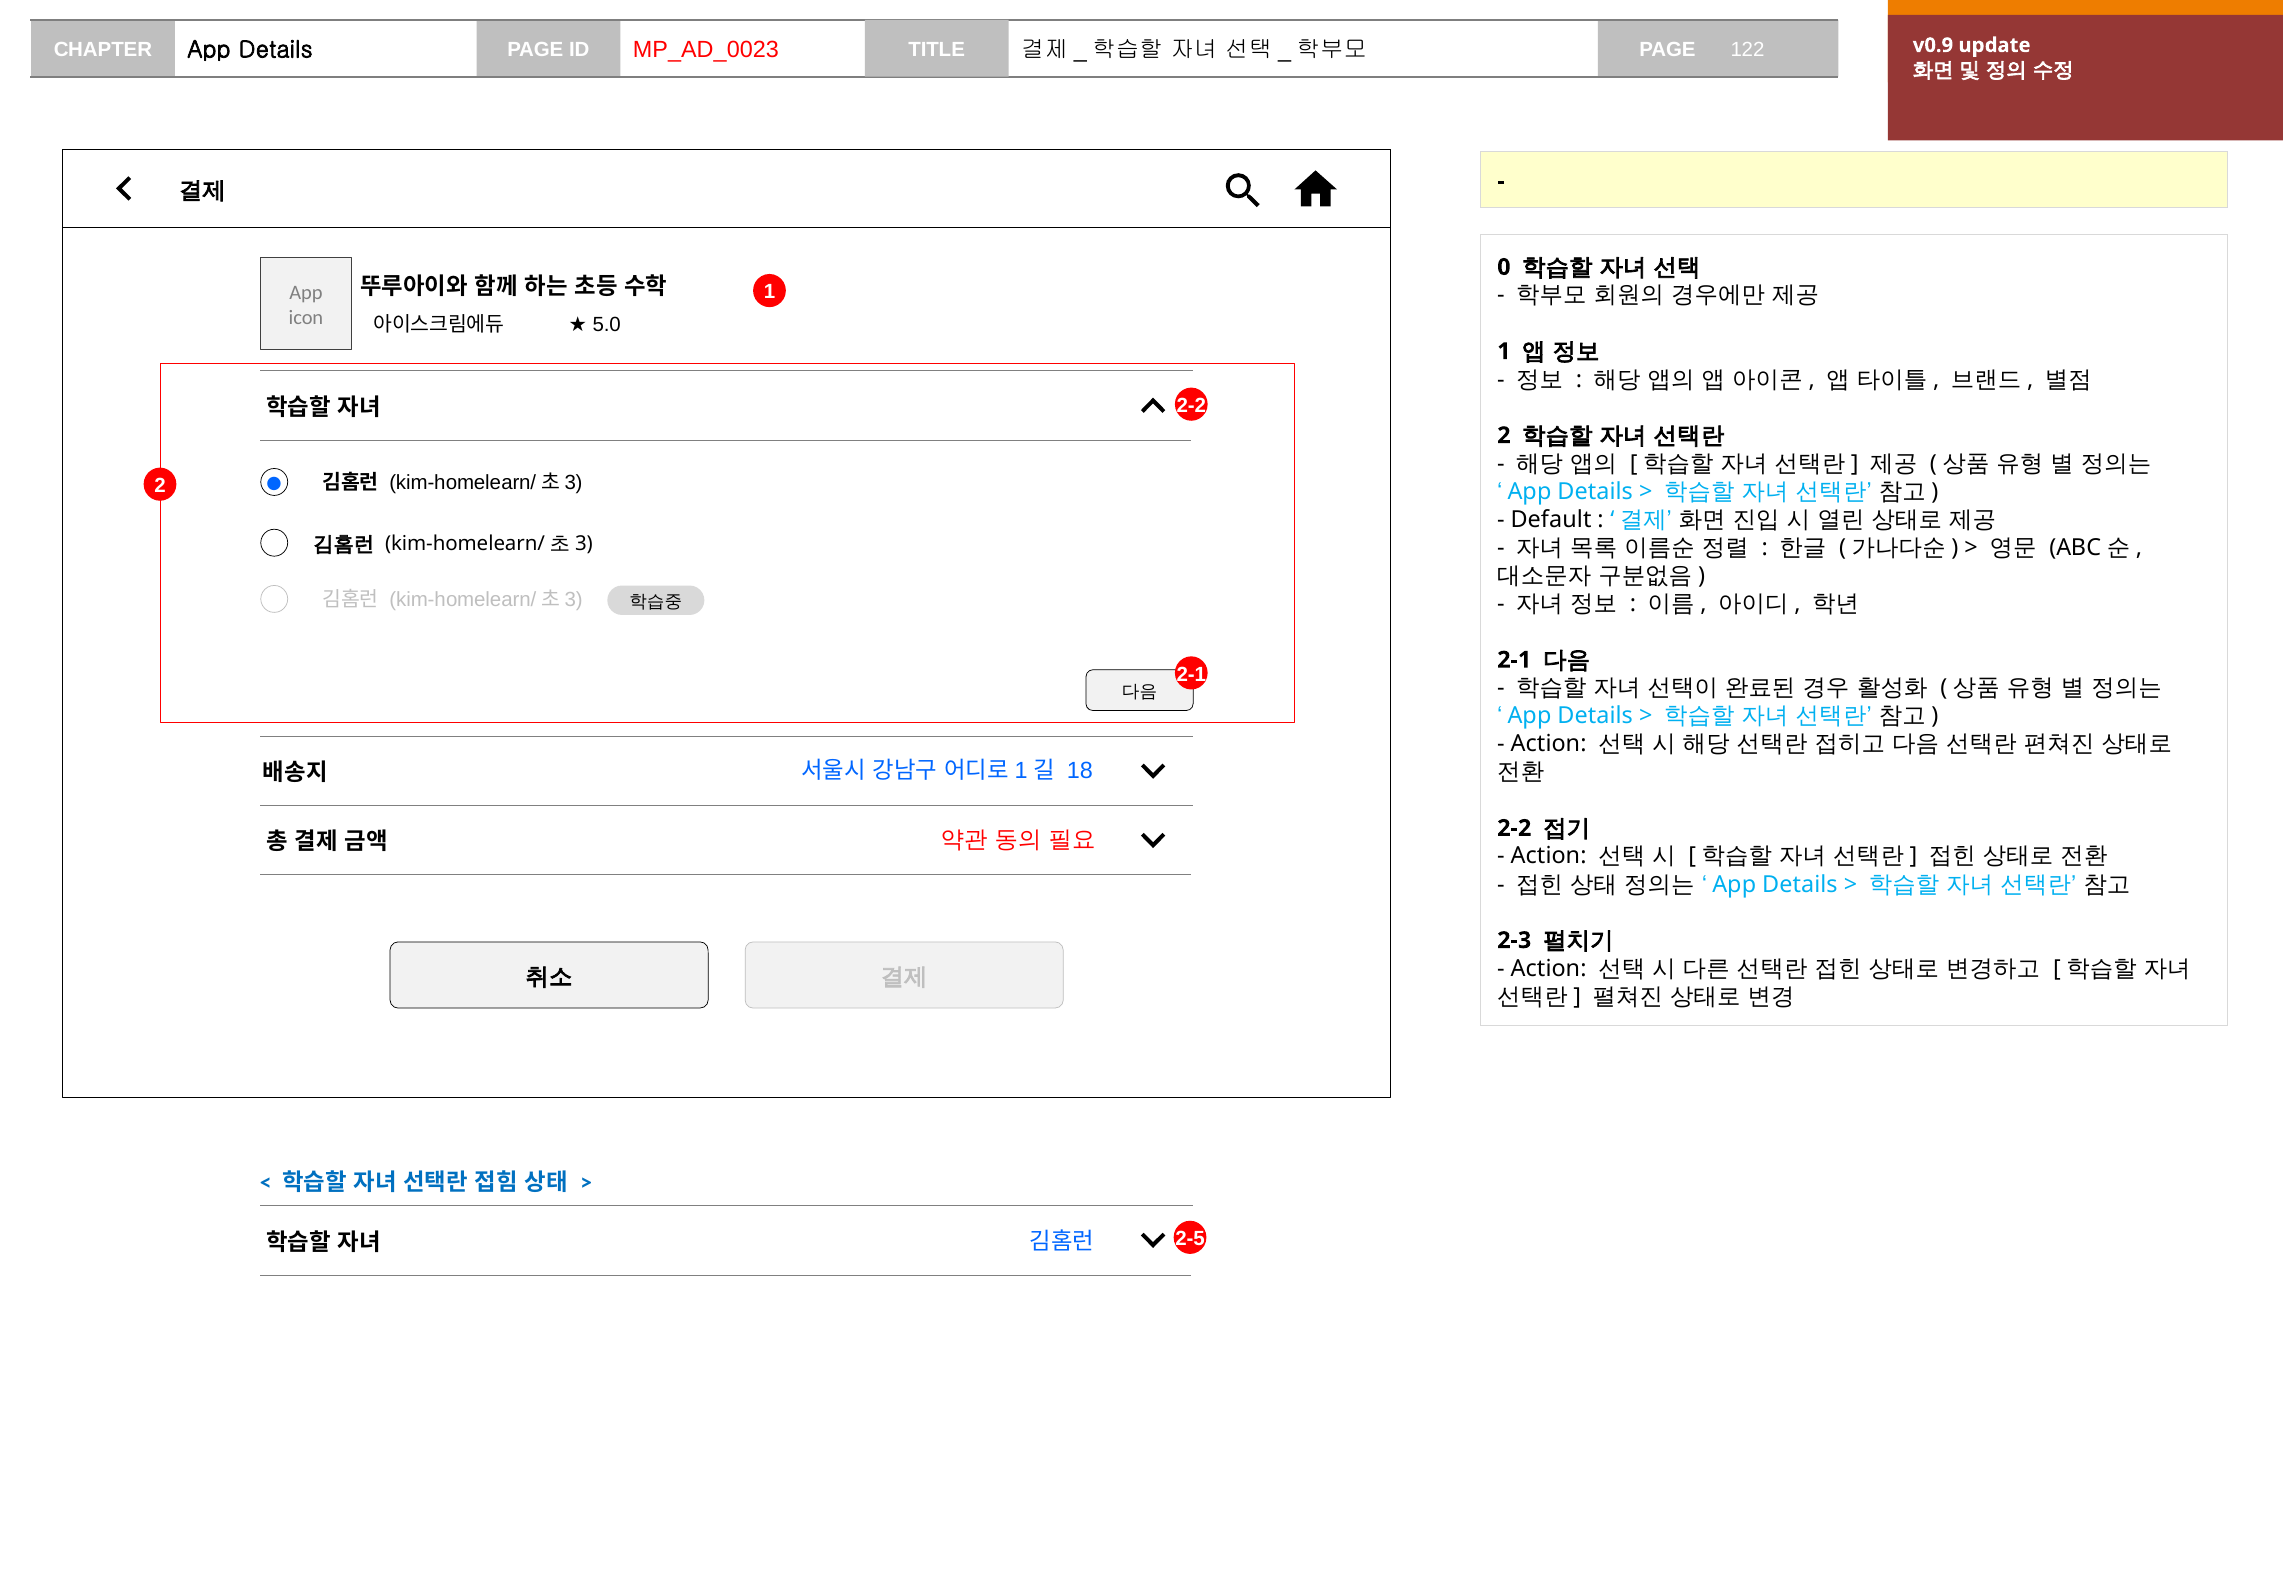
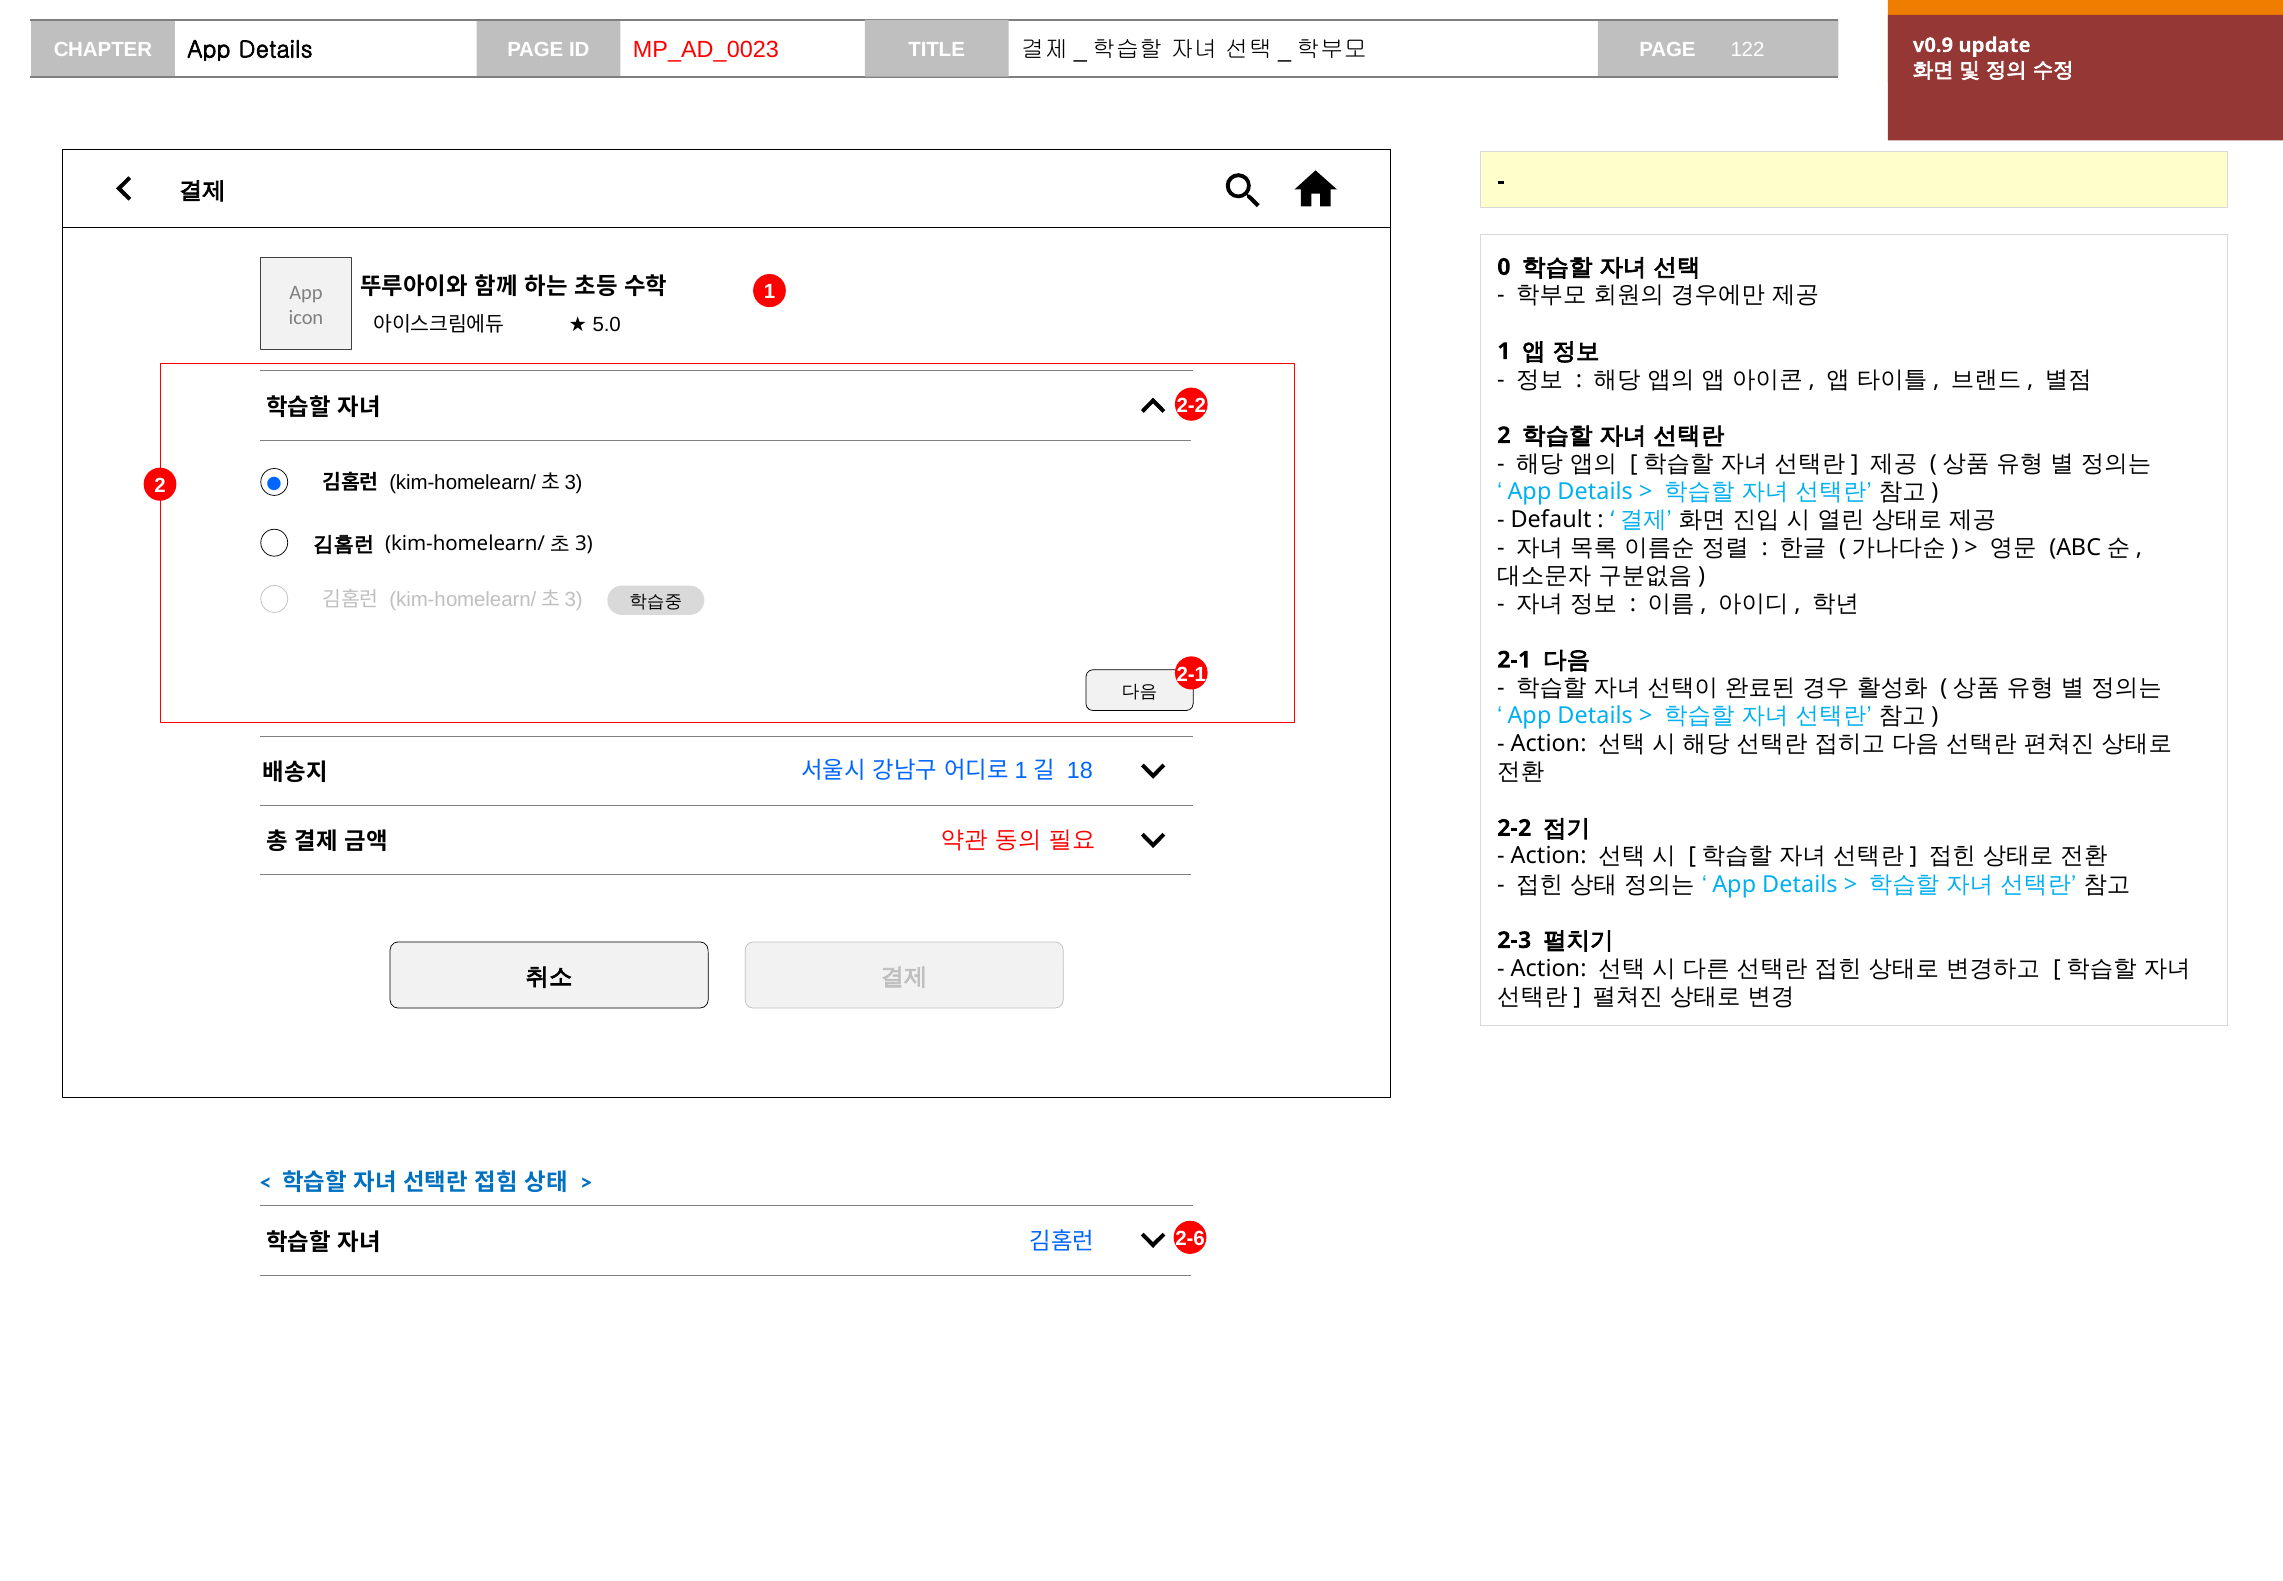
2-5: 2-5 -> 2-6 (1190, 1238)
